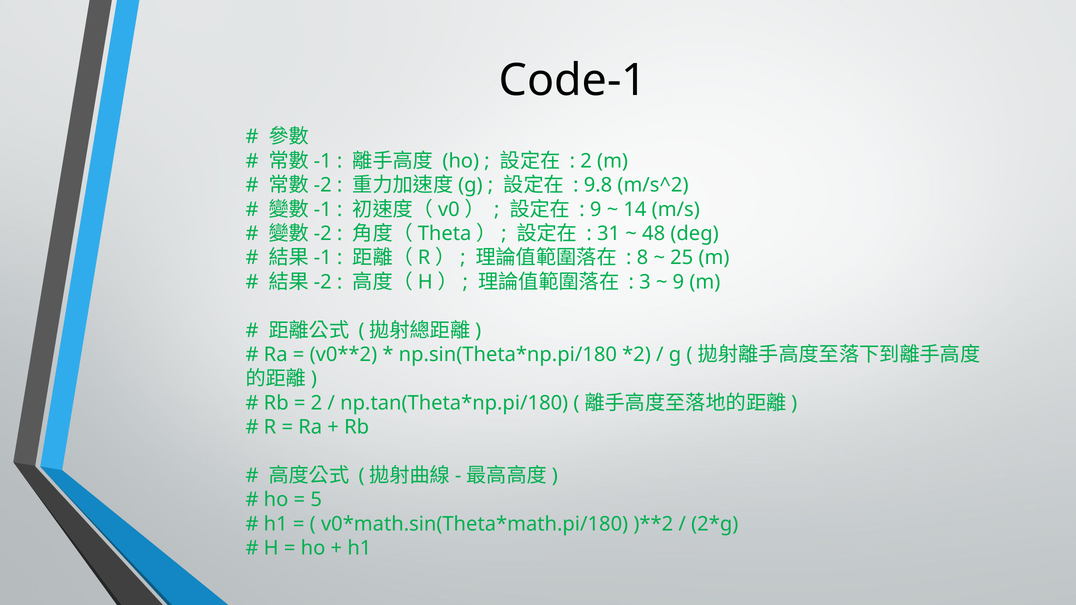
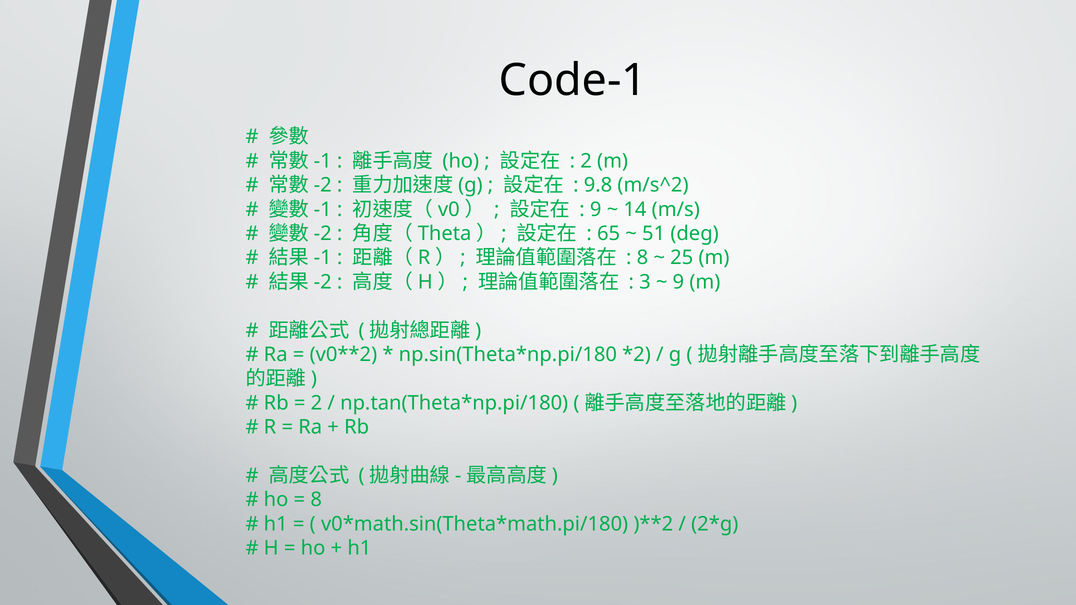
31: 31 -> 65 (609, 234)
48: 48 -> 51 (654, 234)
5: 5 -> 8 (316, 500)
